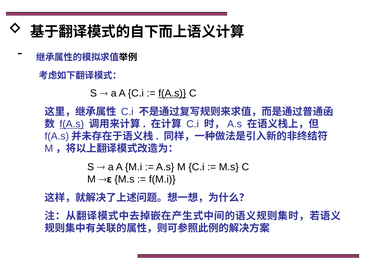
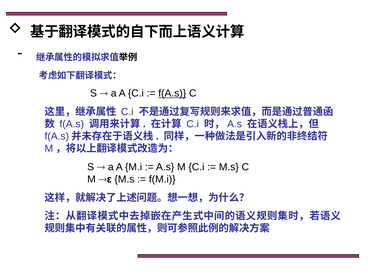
f(A.s underline: present -> none (72, 124)
